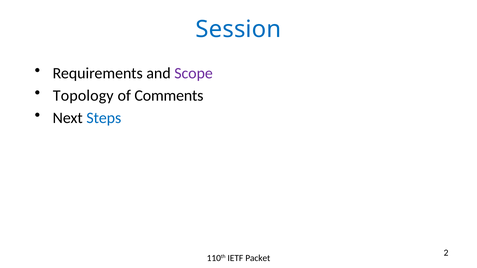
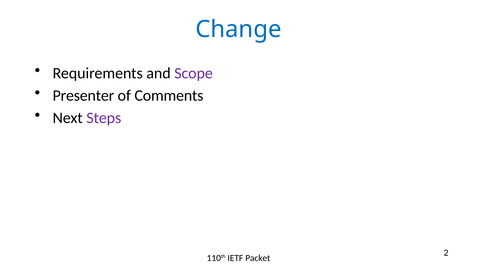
Session: Session -> Change (238, 29)
Topology: Topology -> Presenter (83, 96)
Steps colour: blue -> purple (104, 118)
